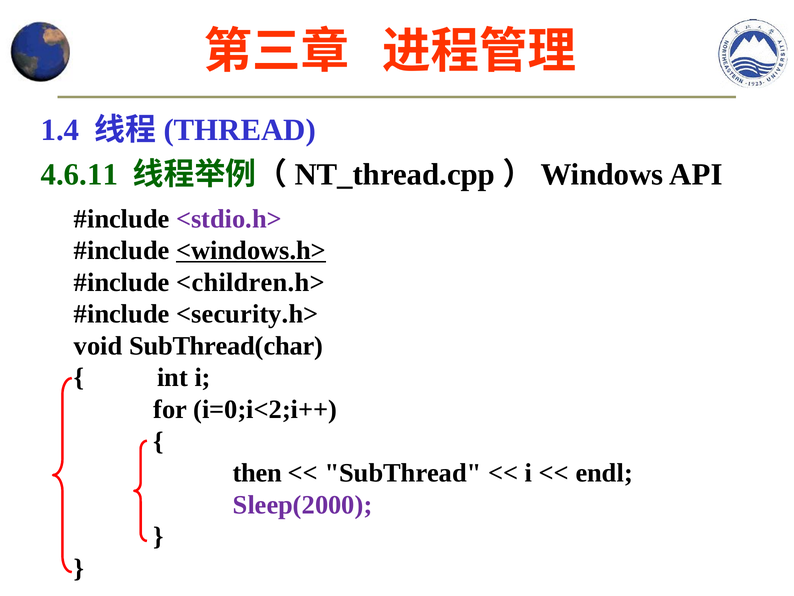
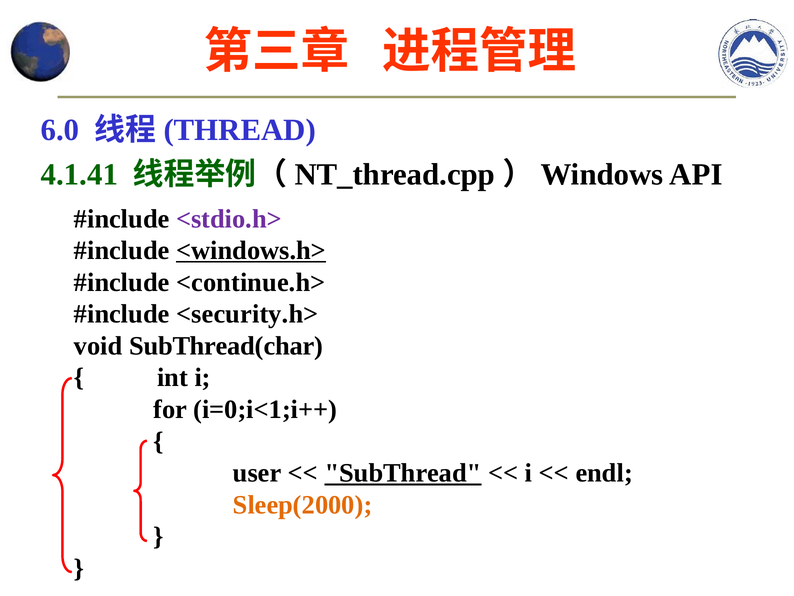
1.4: 1.4 -> 6.0 (60, 130)
4.6.11: 4.6.11 -> 4.1.41 (79, 174)
<children.h>: <children.h> -> <continue.h> (251, 282)
i=0;i<2;i++: i=0;i<2;i++ -> i=0;i<1;i++ (265, 409)
then: then -> user (257, 473)
SubThread underline: none -> present (403, 473)
Sleep(2000 colour: purple -> orange (303, 504)
